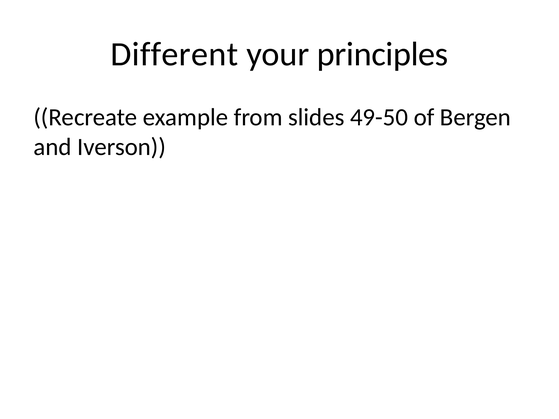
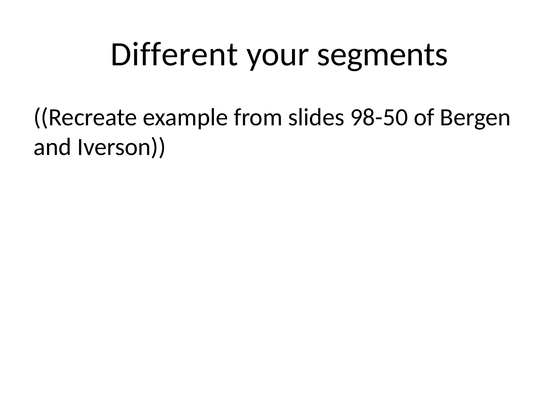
principles: principles -> segments (383, 54)
49-50: 49-50 -> 98-50 (379, 117)
